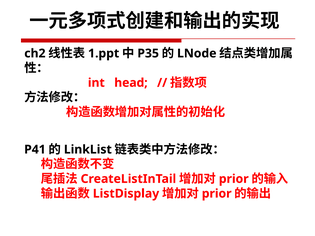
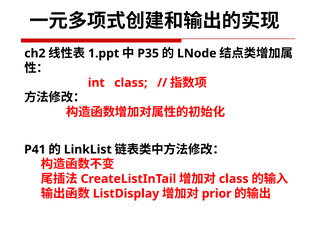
int head: head -> class (131, 83)
prior: prior -> class (234, 179)
